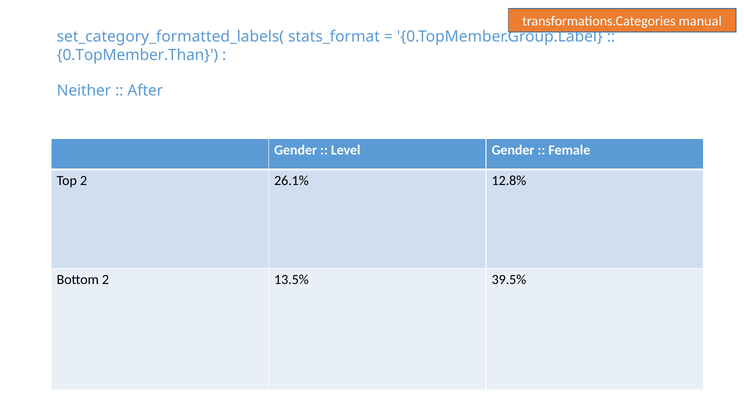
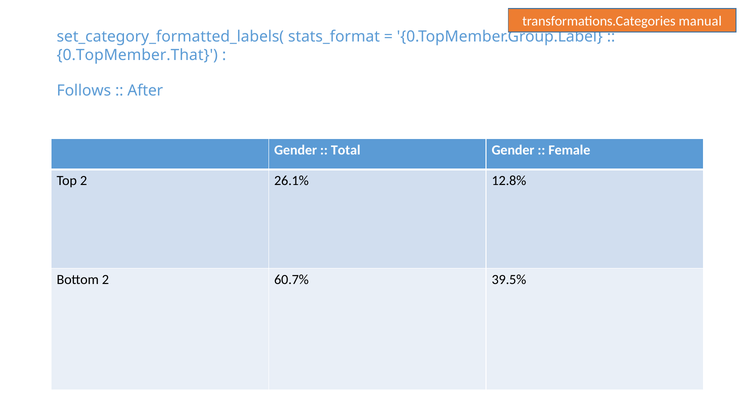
0.TopMember.Than: 0.TopMember.Than -> 0.TopMember.That (137, 55)
Neither: Neither -> Follows (84, 91)
Level: Level -> Total (346, 150)
13.5%: 13.5% -> 60.7% (291, 280)
